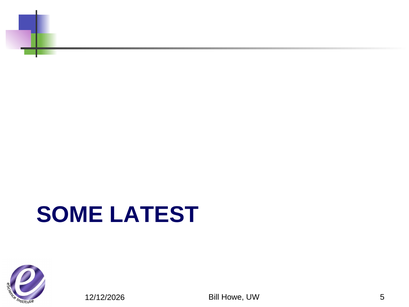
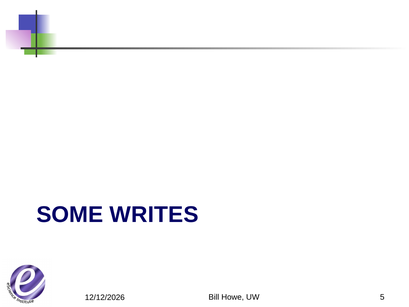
LATEST: LATEST -> WRITES (154, 214)
